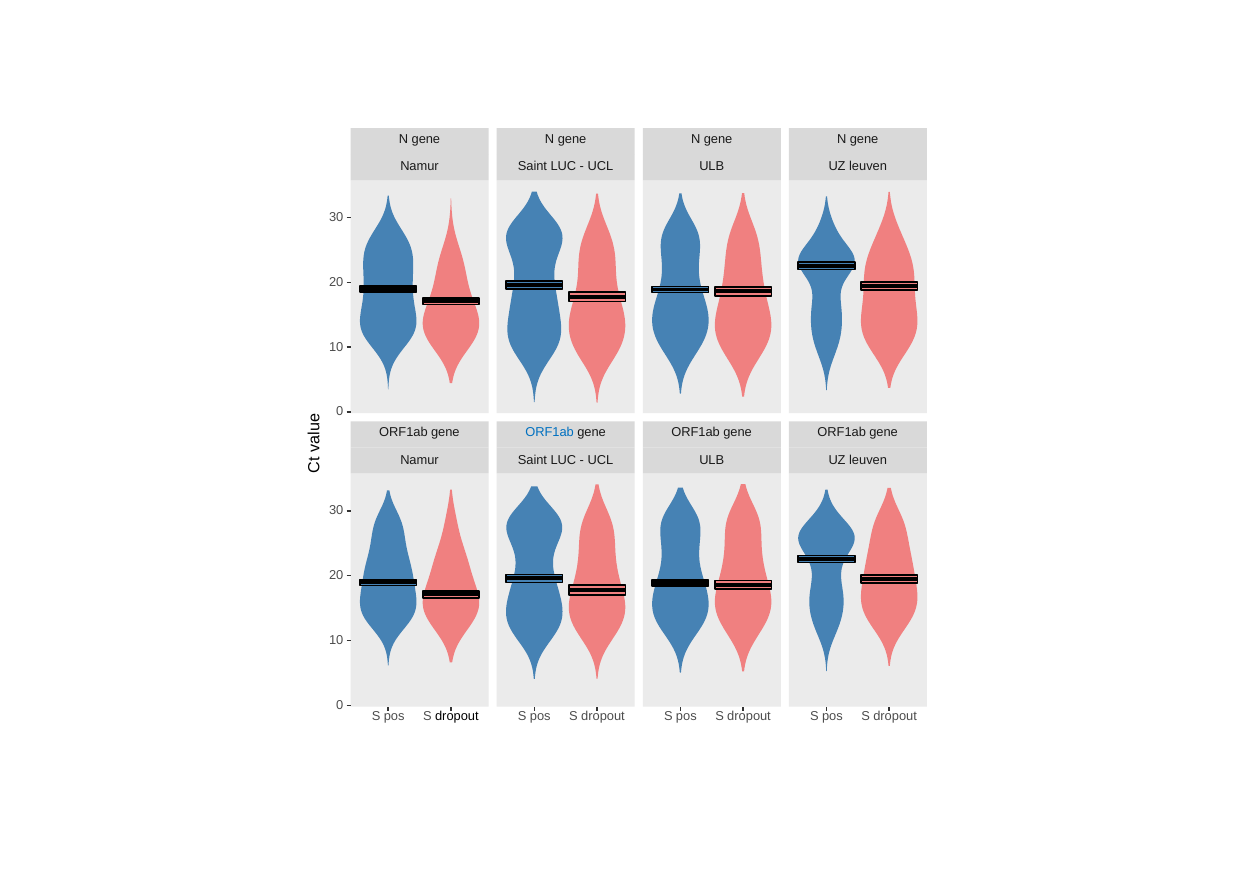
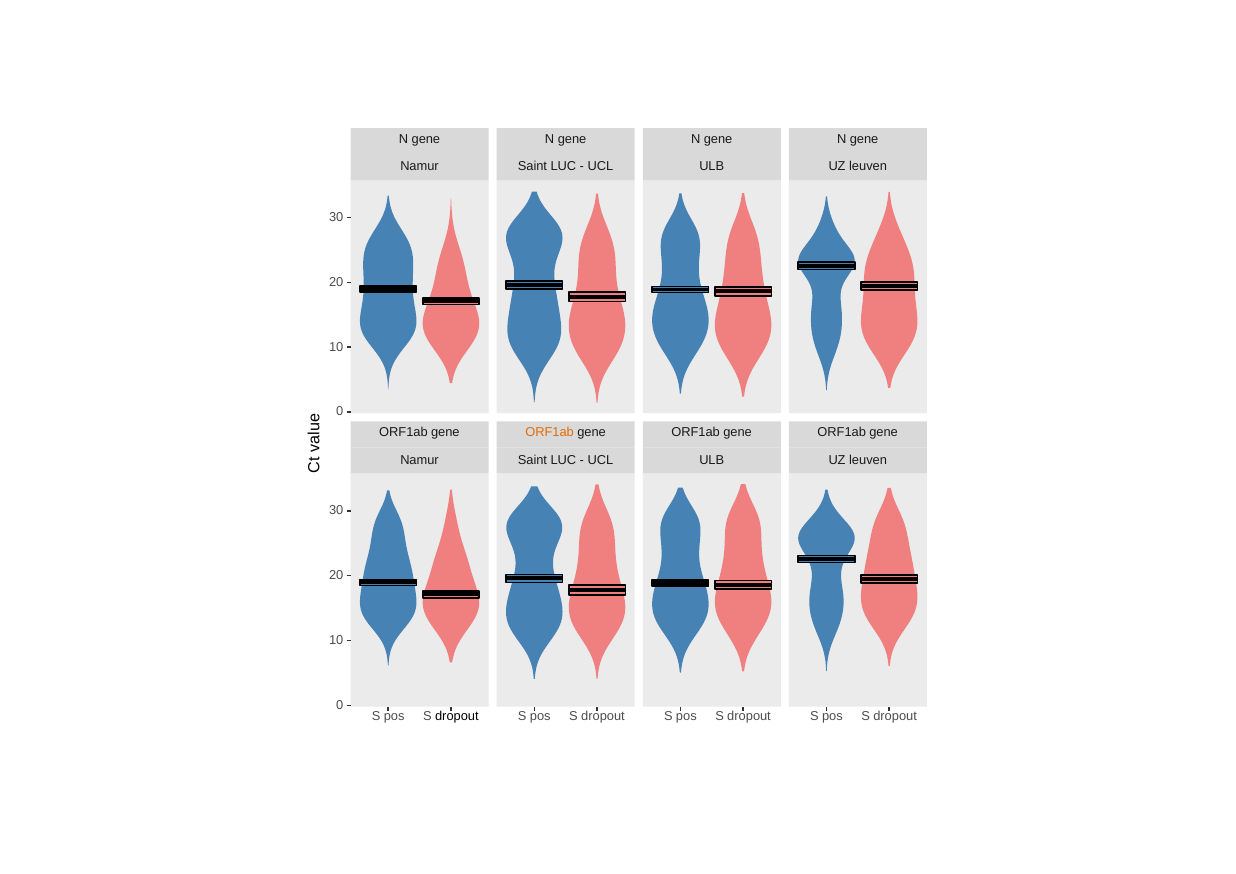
ORF1ab colour: blue -> orange (550, 432)
